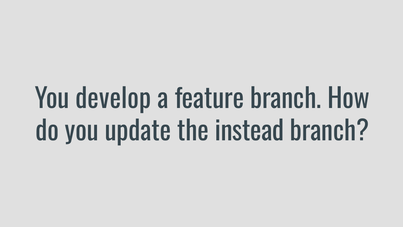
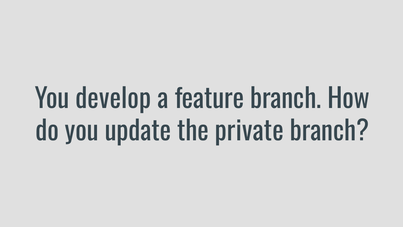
instead: instead -> private (249, 131)
